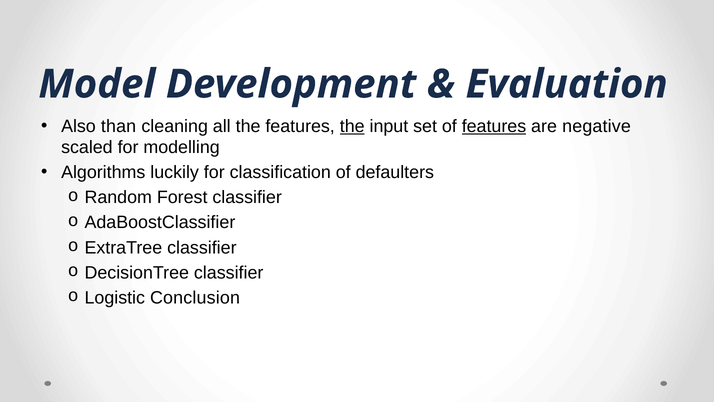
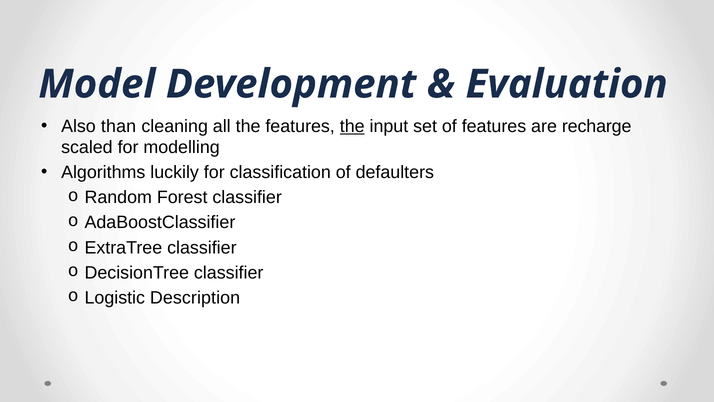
features underline: present -> none (494, 126)
negative: negative -> recharge (597, 126)
Conclusion: Conclusion -> Description (195, 297)
